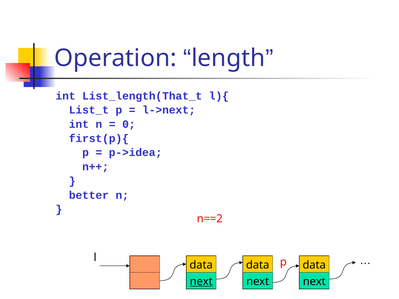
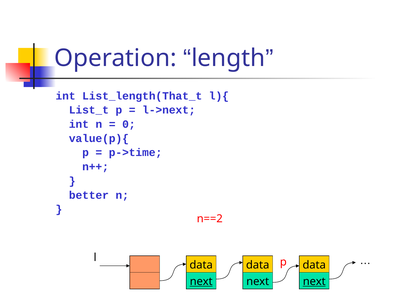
first(p){: first(p){ -> value(p){ (99, 139)
p->idea: p->idea -> p->time (135, 153)
next underline: none -> present (314, 282)
